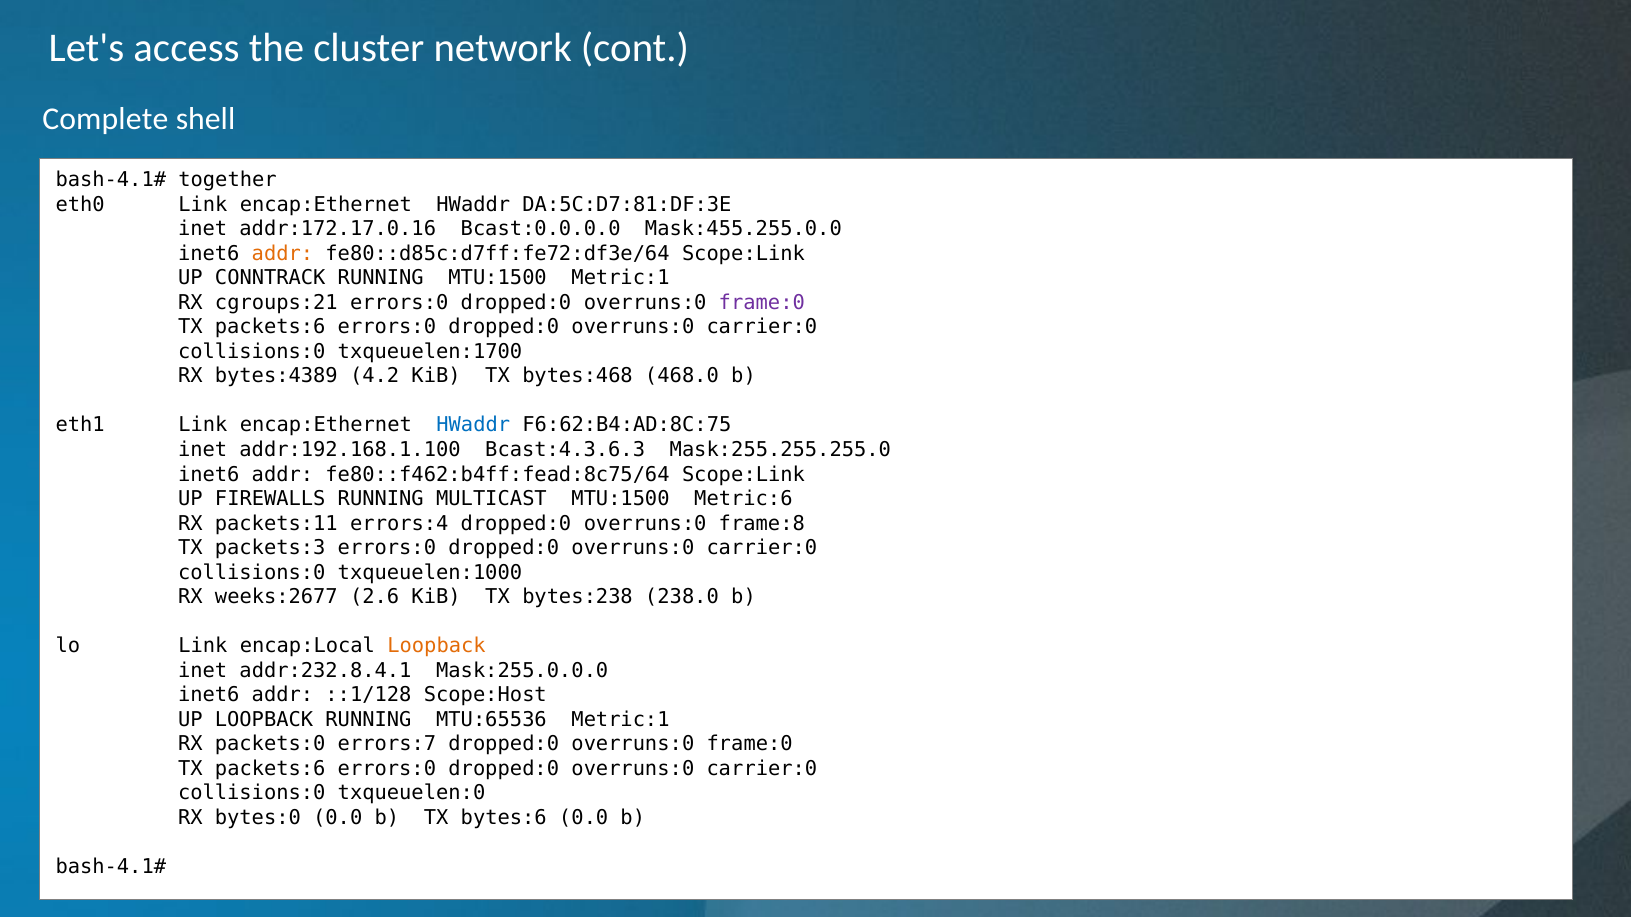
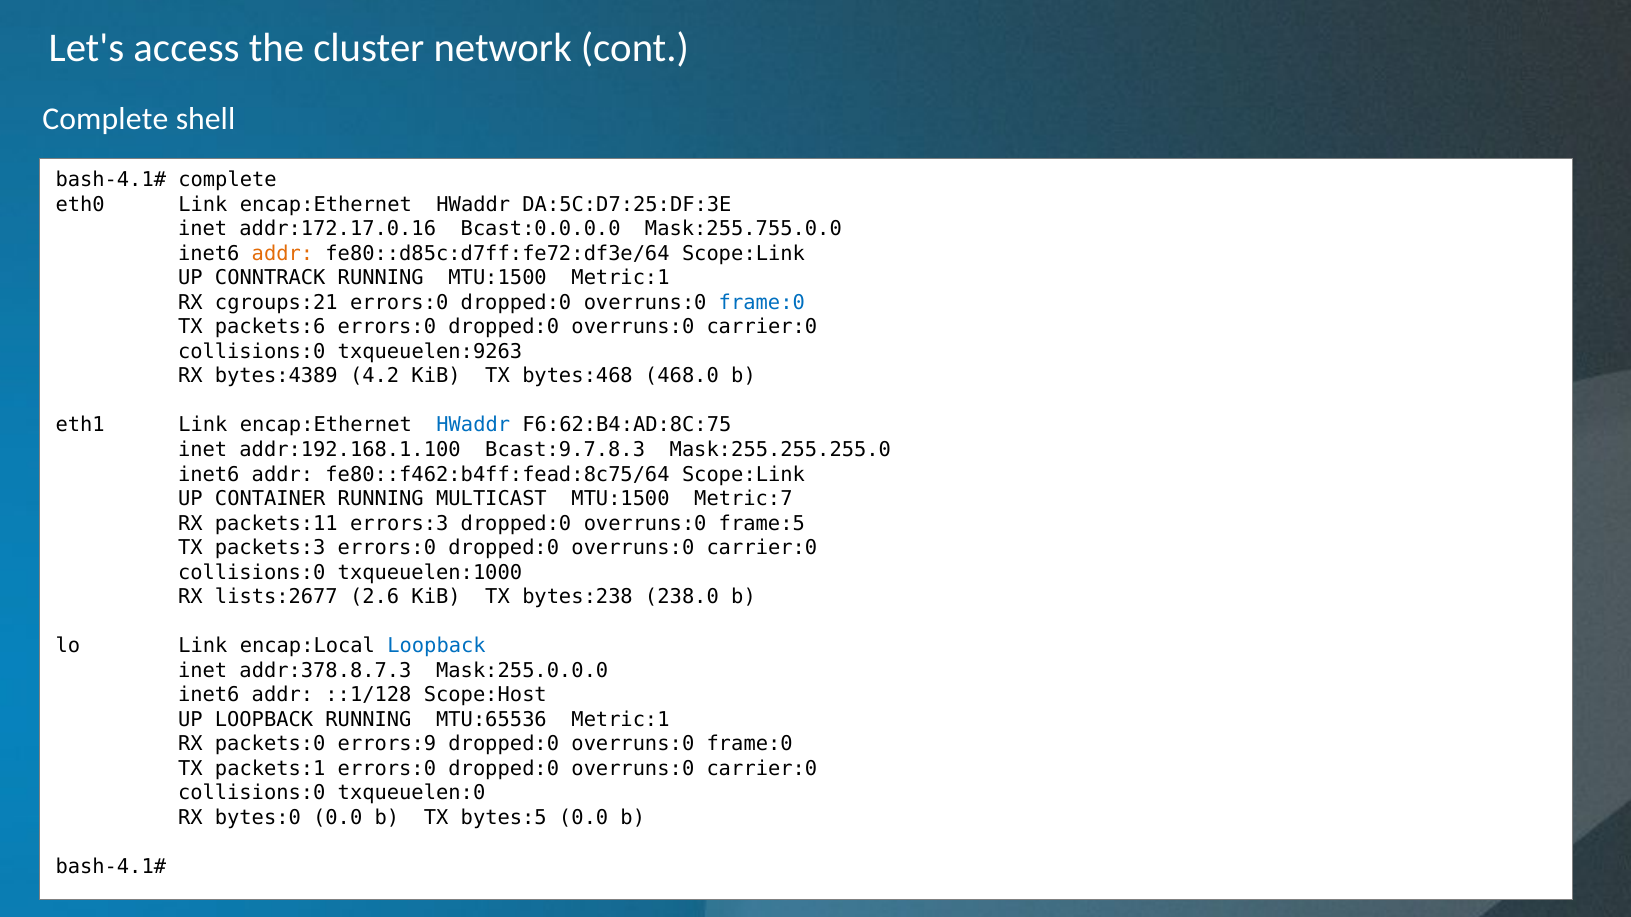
together: together -> complete (228, 180)
DA:5C:D7:81:DF:3E: DA:5C:D7:81:DF:3E -> DA:5C:D7:25:DF:3E (627, 205)
Mask:455.255.0.0: Mask:455.255.0.0 -> Mask:255.755.0.0 (743, 229)
frame:0 colour: purple -> blue (762, 303)
txqueuelen:1700: txqueuelen:1700 -> txqueuelen:9263 (430, 352)
Bcast:4.3.6.3: Bcast:4.3.6.3 -> Bcast:9.7.8.3 (565, 450)
FIREWALLS: FIREWALLS -> CONTAINER (270, 499)
Metric:6: Metric:6 -> Metric:7 (743, 499)
errors:4: errors:4 -> errors:3 (399, 524)
frame:8: frame:8 -> frame:5 (762, 524)
weeks:2677: weeks:2677 -> lists:2677 (276, 597)
Loopback colour: orange -> blue (437, 646)
addr:232.8.4.1: addr:232.8.4.1 -> addr:378.8.7.3 (325, 671)
errors:7: errors:7 -> errors:9 (387, 744)
packets:6: packets:6 -> packets:1 (270, 769)
bytes:6: bytes:6 -> bytes:5 (504, 818)
